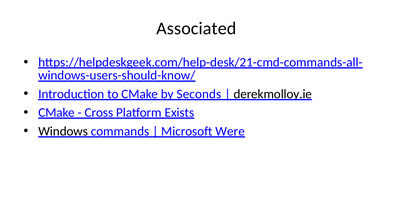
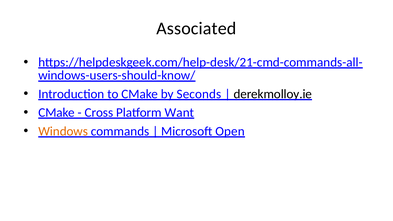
Exists: Exists -> Want (179, 113)
Windows colour: black -> orange (63, 131)
Were: Were -> Open (230, 131)
